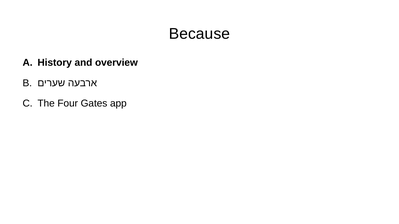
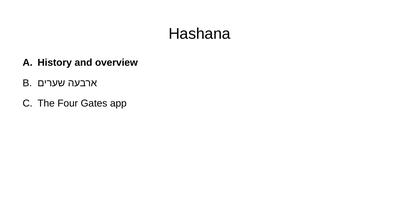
Because: Because -> Hashana (200, 34)
